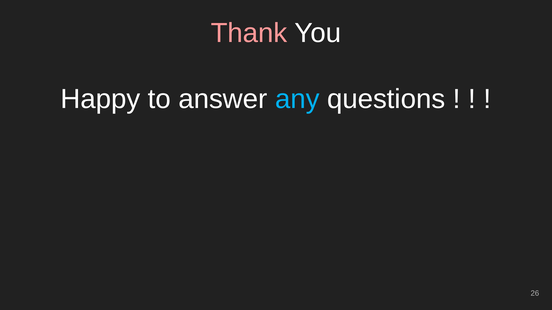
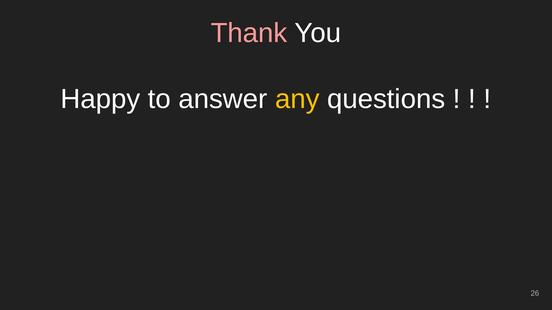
any colour: light blue -> yellow (297, 99)
